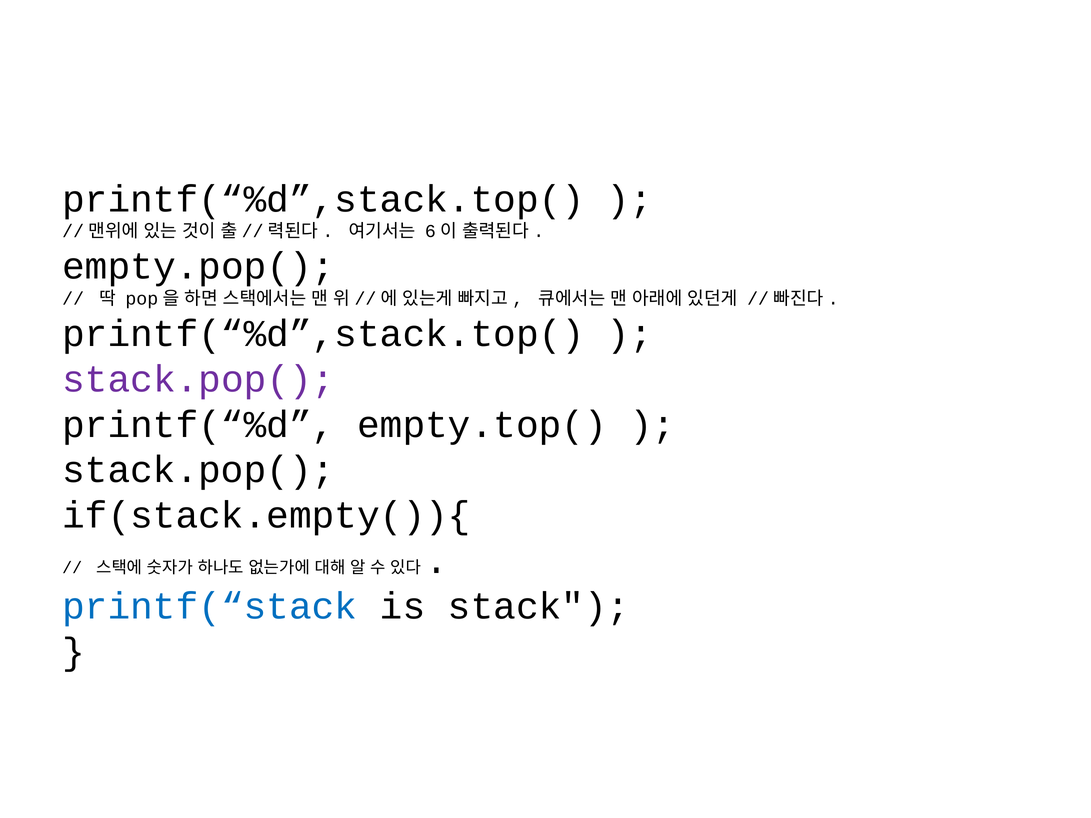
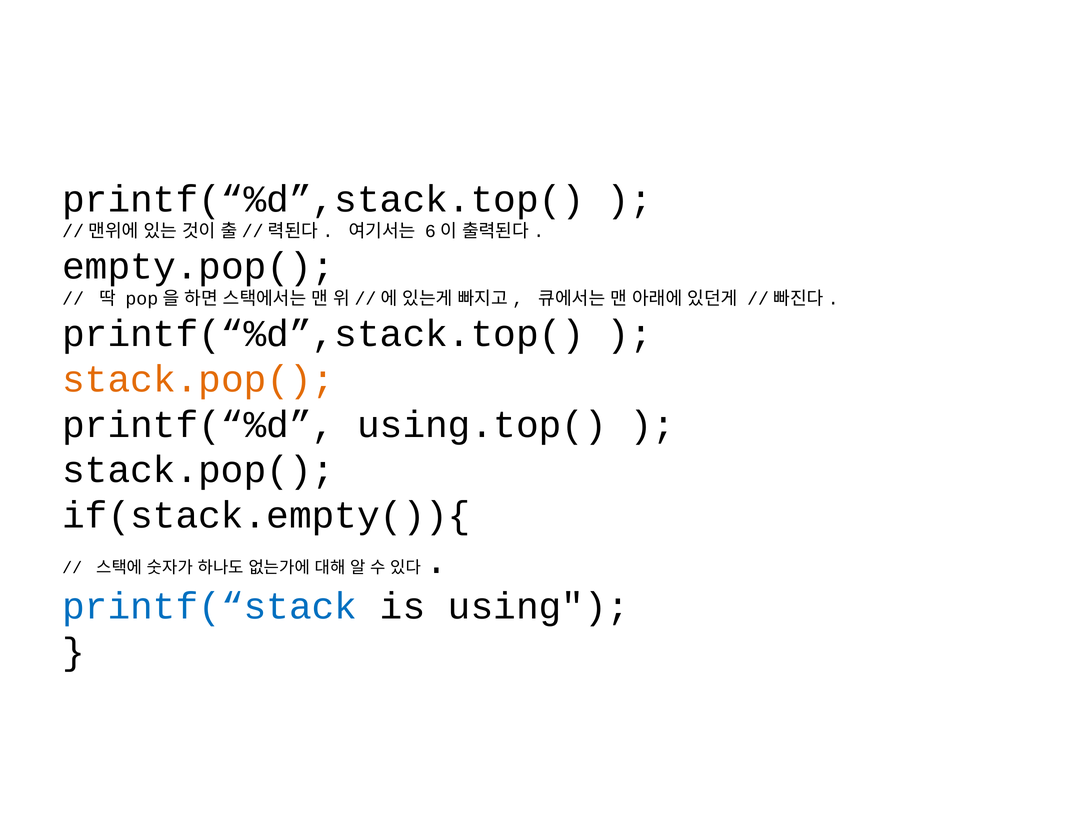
stack.pop( colour: purple -> orange (198, 379)
empty.top(: empty.top( -> using.top( (482, 425)
stack: stack -> using (539, 606)
